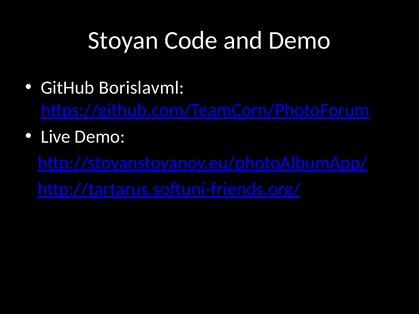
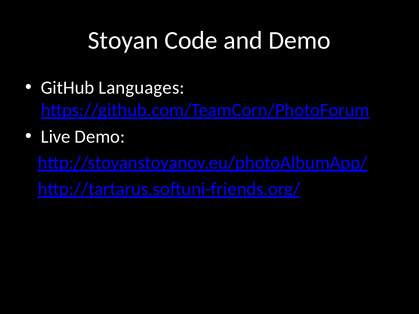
Borislavml: Borislavml -> Languages (141, 88)
